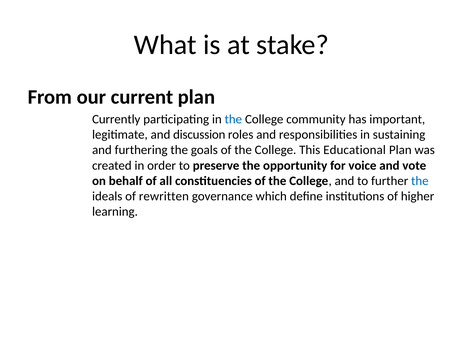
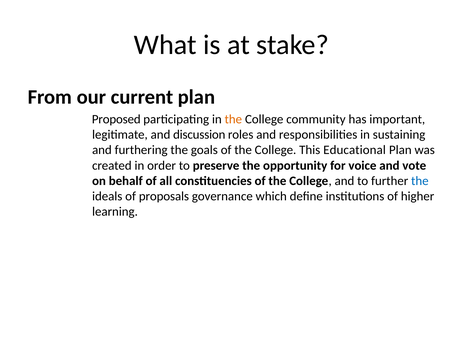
Currently: Currently -> Proposed (116, 119)
the colour: blue -> orange (233, 119)
rewritten: rewritten -> proposals (164, 196)
